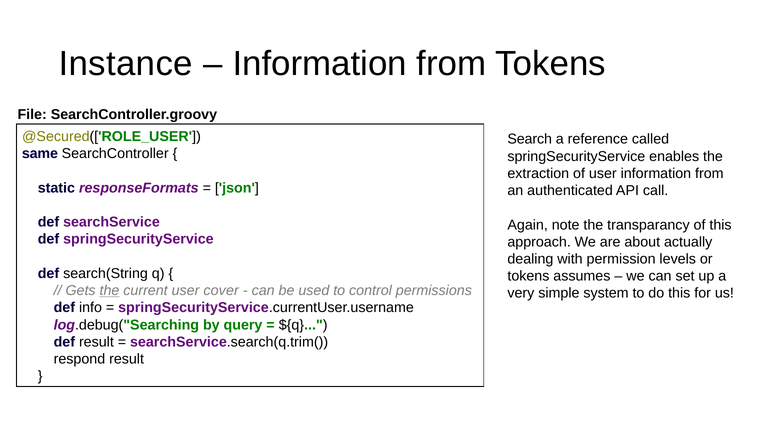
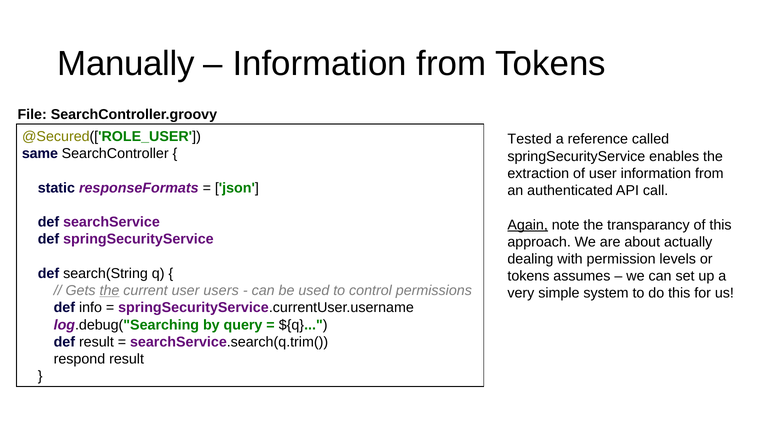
Instance: Instance -> Manually (126, 64)
Search: Search -> Tested (530, 139)
Again underline: none -> present (528, 225)
cover: cover -> users (221, 291)
